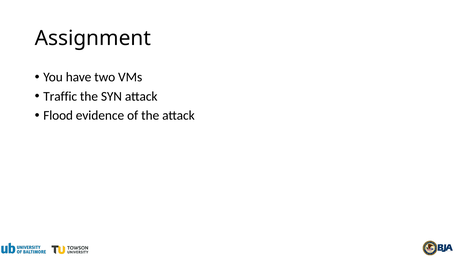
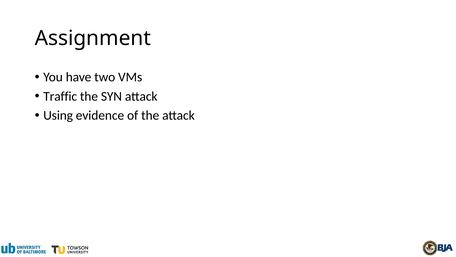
Flood: Flood -> Using (58, 115)
